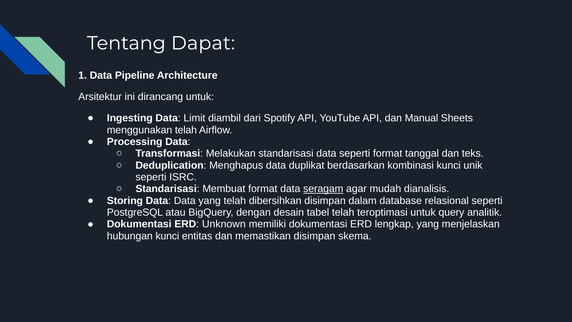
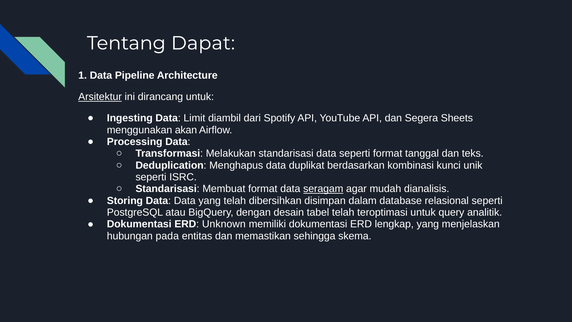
Arsitektur underline: none -> present (100, 97)
Manual: Manual -> Segera (421, 118)
menggunakan telah: telah -> akan (186, 130)
hubungan kunci: kunci -> pada (167, 236)
memastikan disimpan: disimpan -> sehingga (315, 236)
